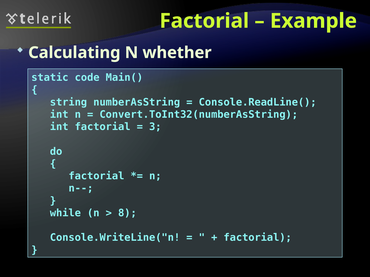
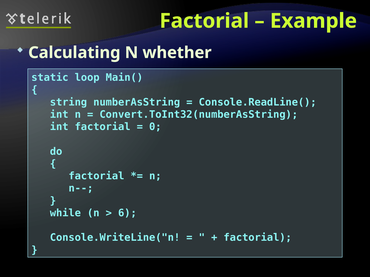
code: code -> loop (87, 78)
3: 3 -> 0 (155, 127)
8: 8 -> 6 (127, 213)
